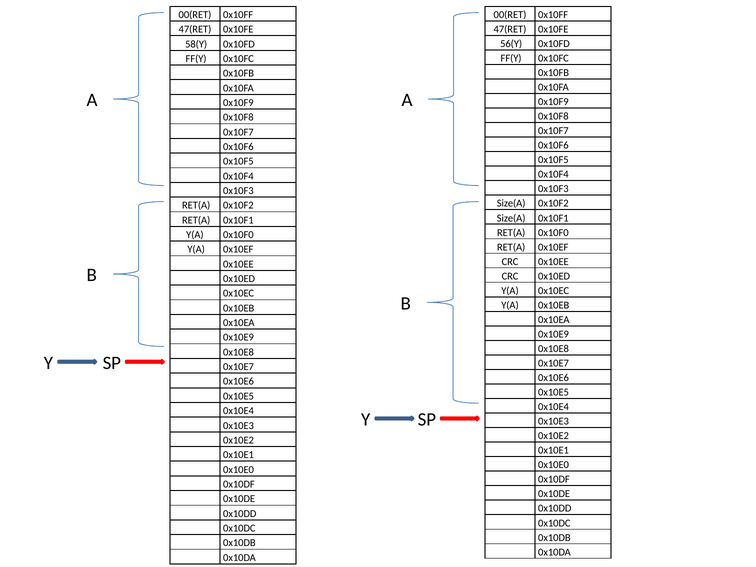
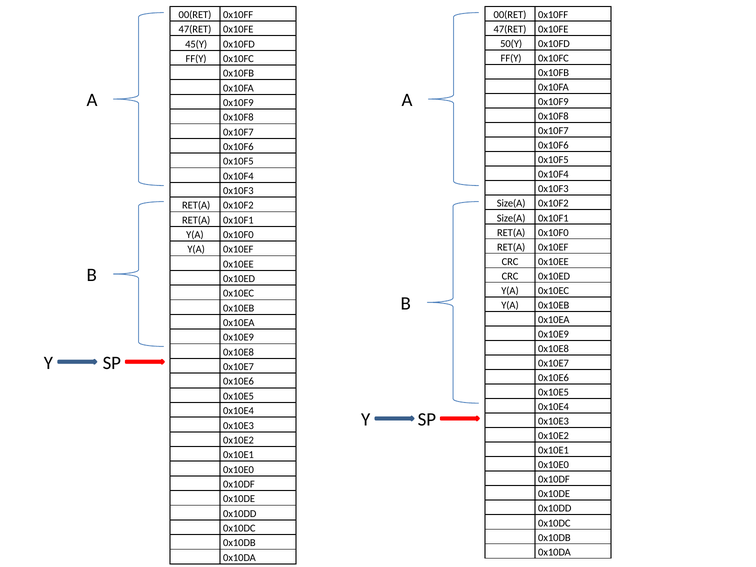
56(Y: 56(Y -> 50(Y (511, 44)
58(Y: 58(Y -> 45(Y (196, 44)
